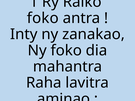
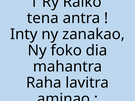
foko: foko -> tena (43, 18)
